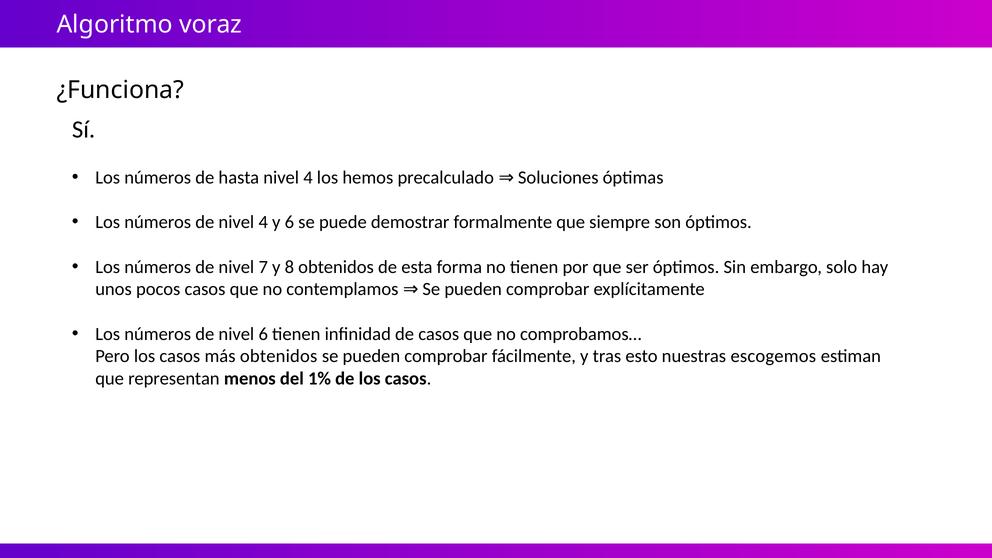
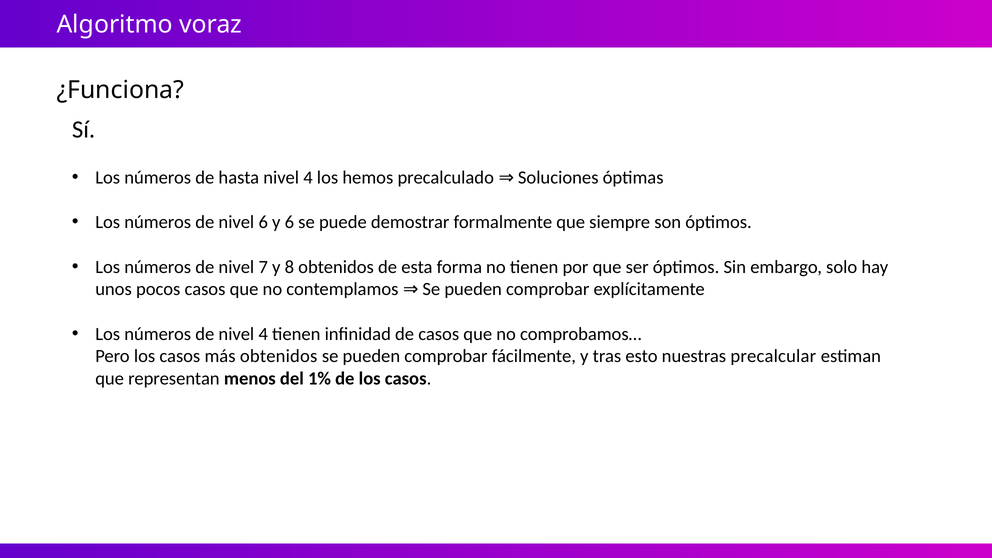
de nivel 4: 4 -> 6 (263, 222)
de nivel 6: 6 -> 4 (263, 334)
escogemos: escogemos -> precalcular (773, 356)
